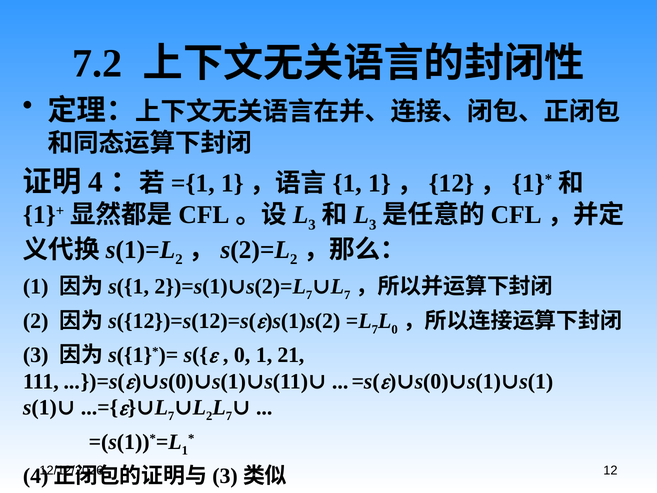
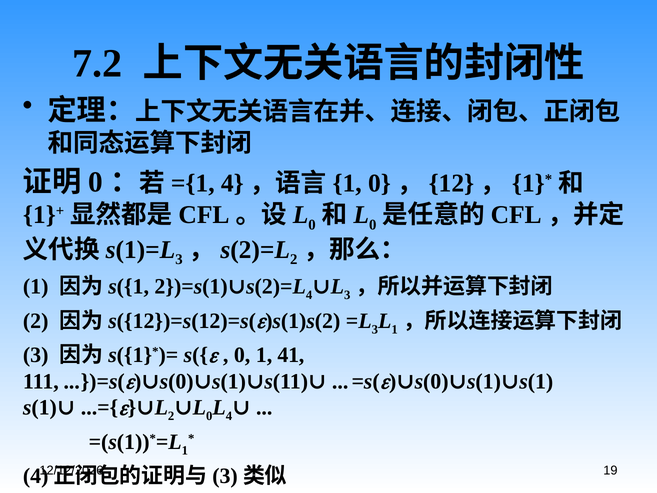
4: 4 -> 0 (96, 182)
1: 1 -> 4 (232, 183)
1 1: 1 -> 0 (379, 183)
3: 3 -> 0 (312, 225)
3: 3 -> 0 (373, 225)
2: 2 -> 3 (179, 259)
7: 7 -> 4 (309, 295)
7: 7 -> 3 (347, 295)
7: 7 -> 3 (375, 329)
0: 0 -> 1 (395, 329)
21: 21 -> 41 (291, 355)
7: 7 -> 2 (171, 416)
2: 2 -> 0 (209, 416)
7: 7 -> 4 (229, 416)
12: 12 -> 19 (610, 470)
